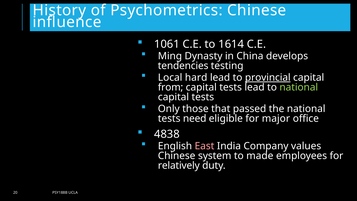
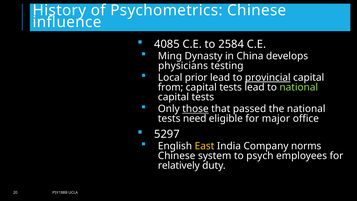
1061: 1061 -> 4085 (167, 44)
1614: 1614 -> 2584 (231, 44)
tendencies: tendencies -> physicians (183, 66)
hard: hard -> prior (196, 77)
those underline: none -> present (195, 109)
4838: 4838 -> 5297 (167, 134)
East colour: pink -> yellow (204, 146)
values: values -> norms (306, 146)
made: made -> psych (260, 156)
